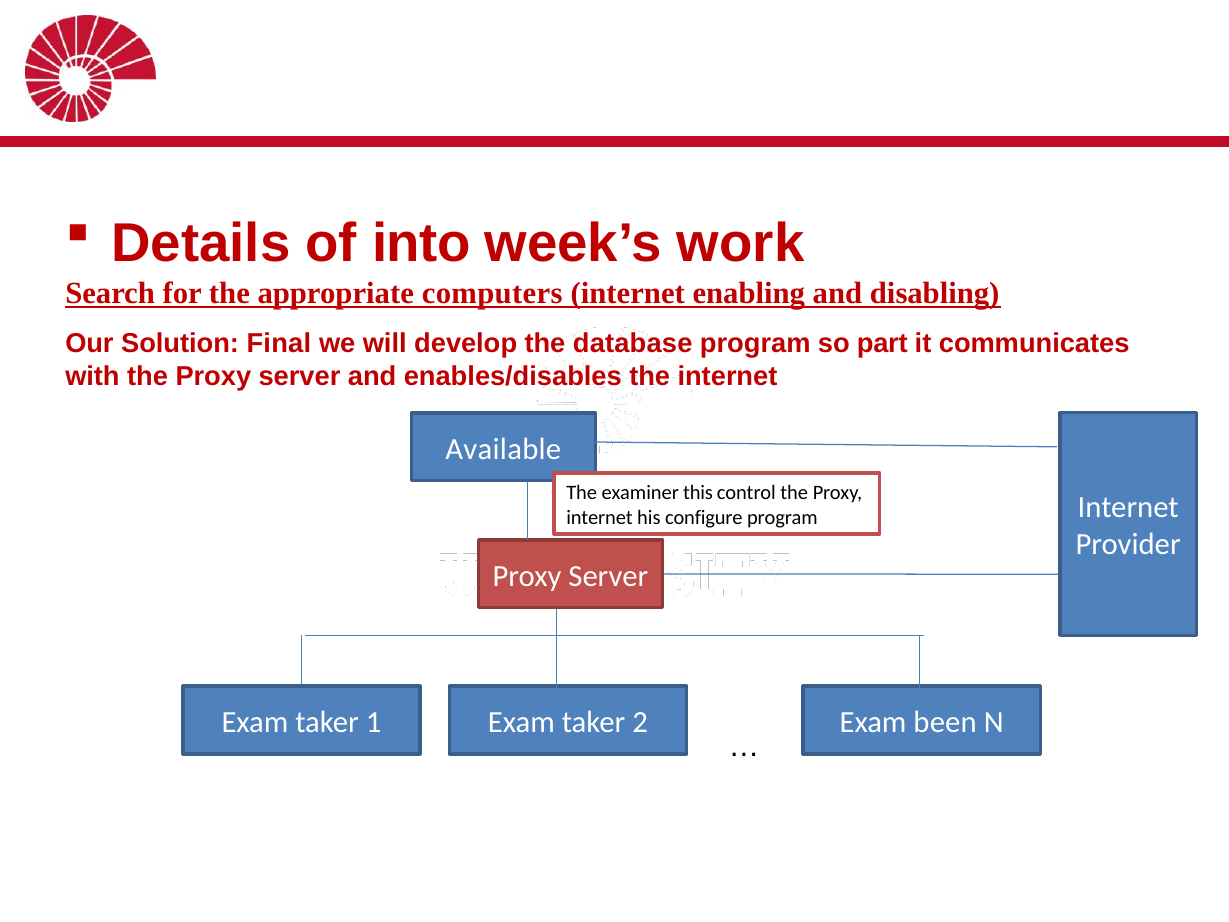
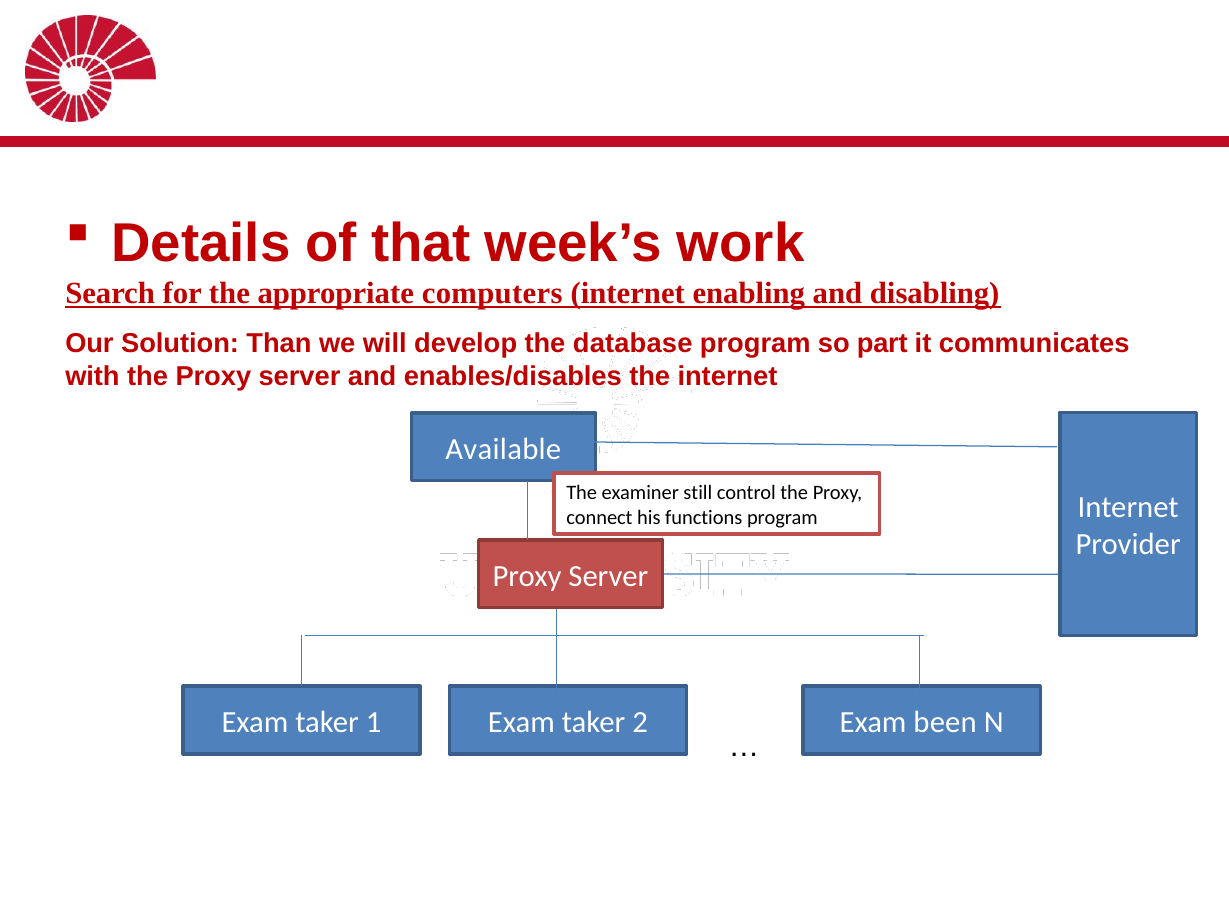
into: into -> that (421, 244)
Final: Final -> Than (279, 343)
this: this -> still (698, 493)
internet: internet -> connect (599, 517)
configure: configure -> functions (704, 517)
